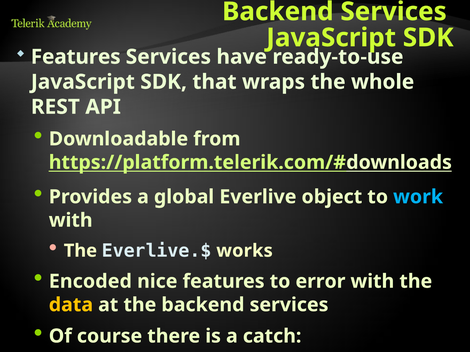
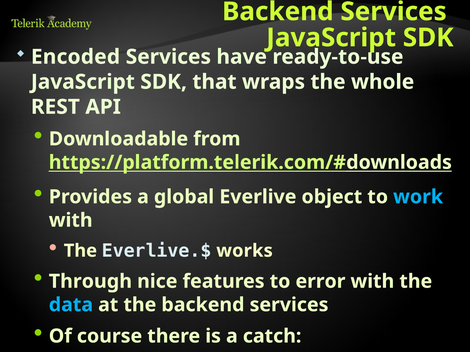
Features: Features -> Encoded (75, 57)
Encoded: Encoded -> Through (90, 282)
data colour: yellow -> light blue (71, 305)
